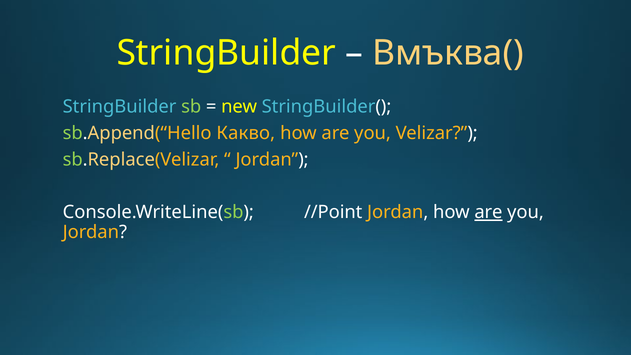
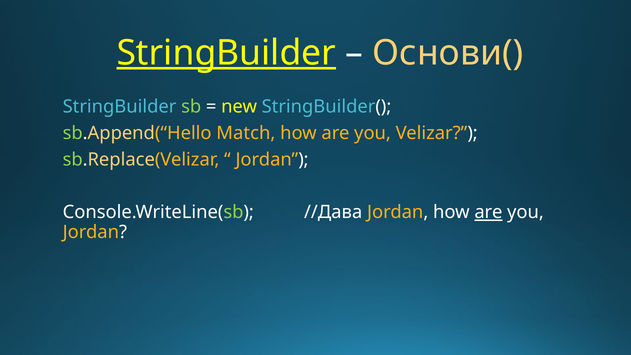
StringBuilder underline: none -> present (226, 53)
Вмъква(: Вмъква( -> Основи( (448, 53)
Какво: Какво -> Match (246, 133)
//Point: //Point -> //Дава (333, 212)
